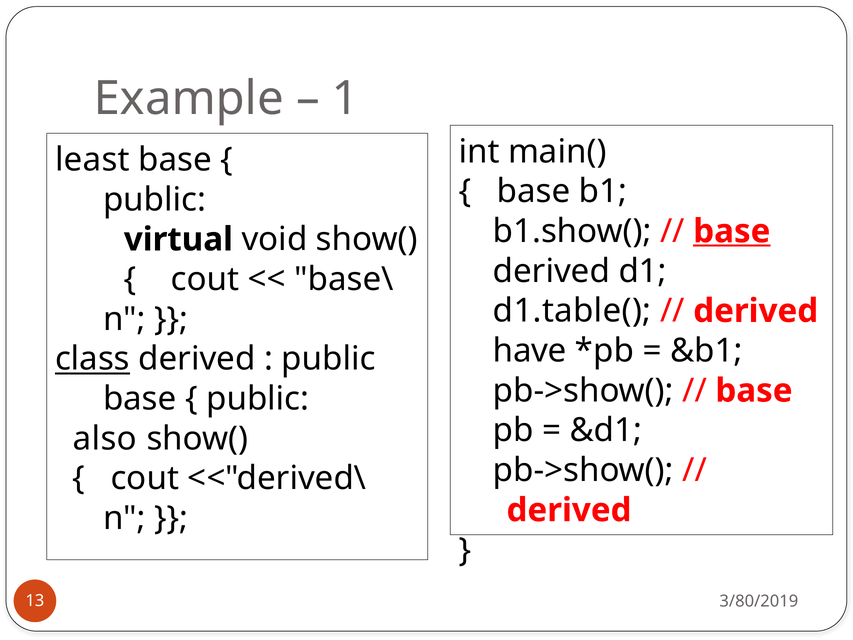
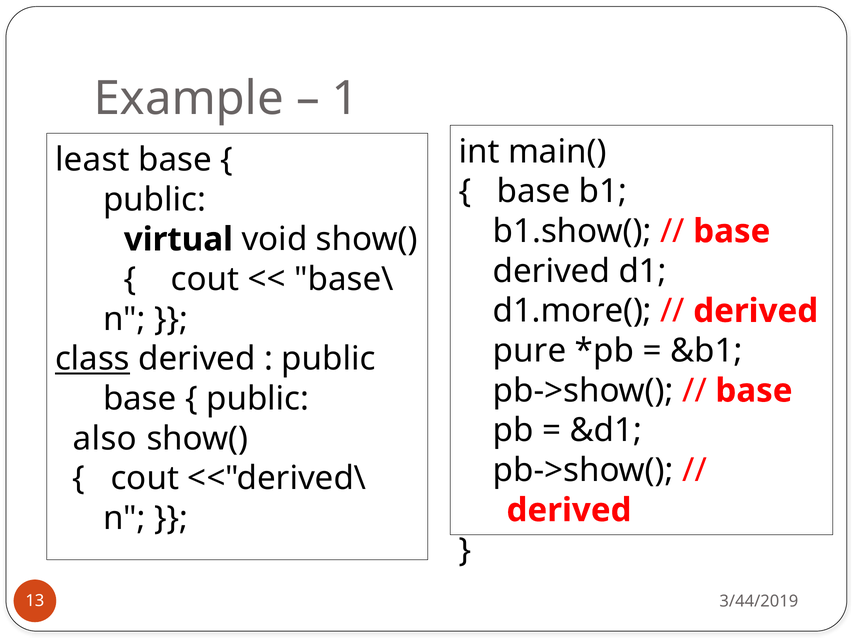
base underline: present -> none (732, 231)
d1.table(: d1.table( -> d1.more( (572, 311)
have: have -> pure (530, 351)
3/80/2019: 3/80/2019 -> 3/44/2019 (759, 601)
